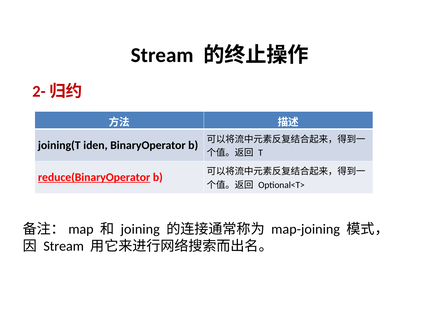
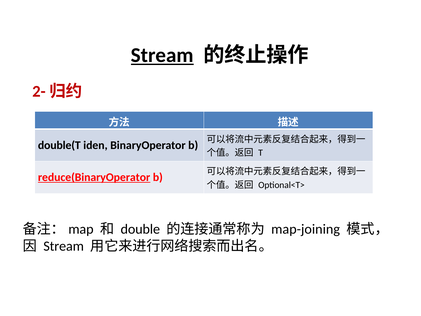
Stream underline: none -> present (162, 55)
joining(T: joining(T -> double(T (59, 145)
joining: joining -> double (140, 229)
